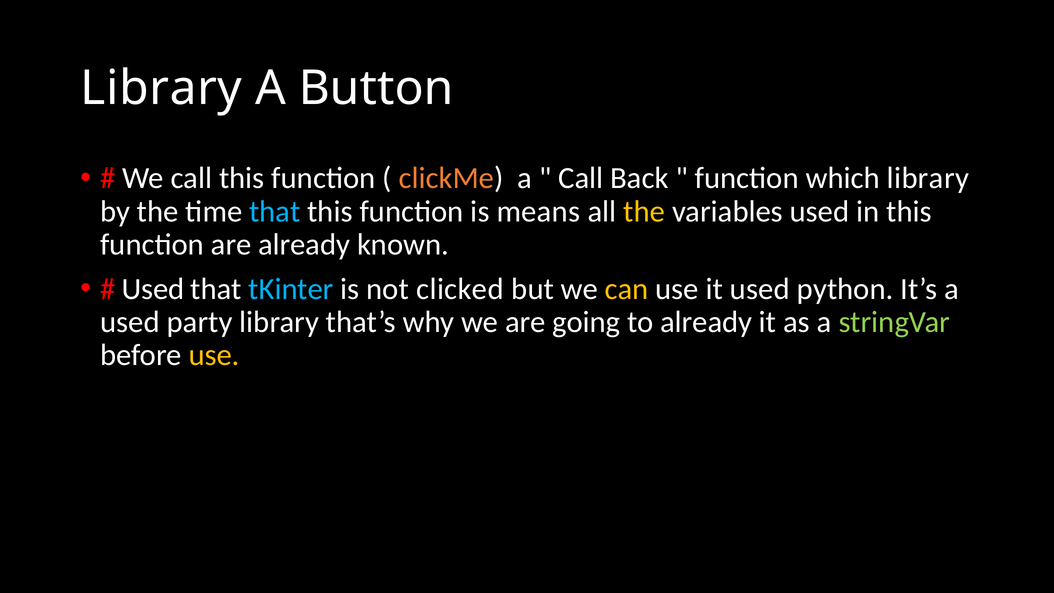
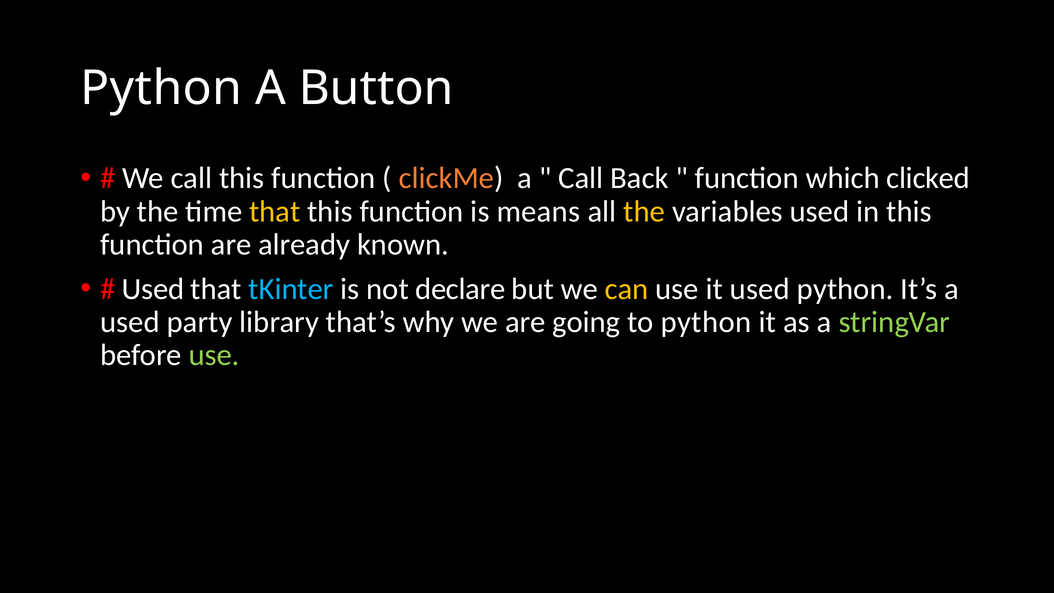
Library: Library -> Python (161, 89)
which library: library -> clicked (928, 178)
that colour: light blue -> yellow (275, 211)
clicked: clicked -> declare (460, 289)
to already: already -> python (706, 322)
use colour: yellow -> light green (214, 355)
